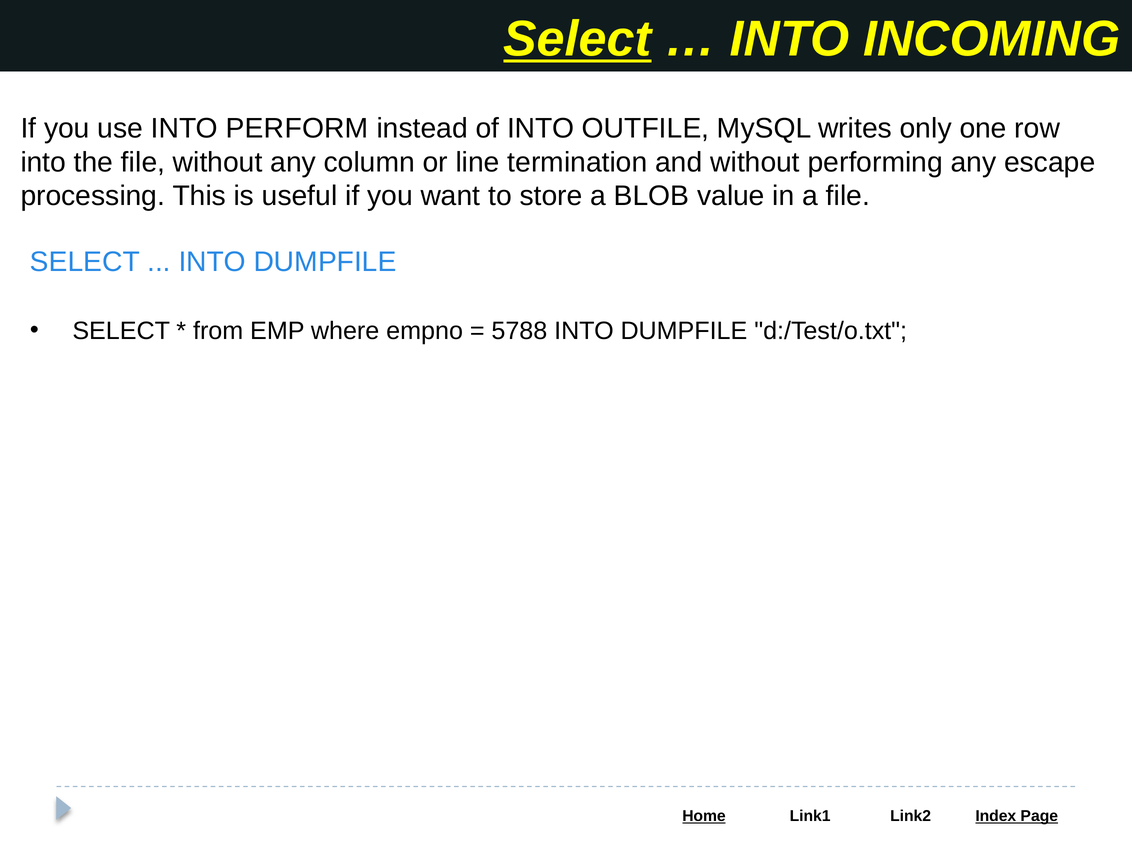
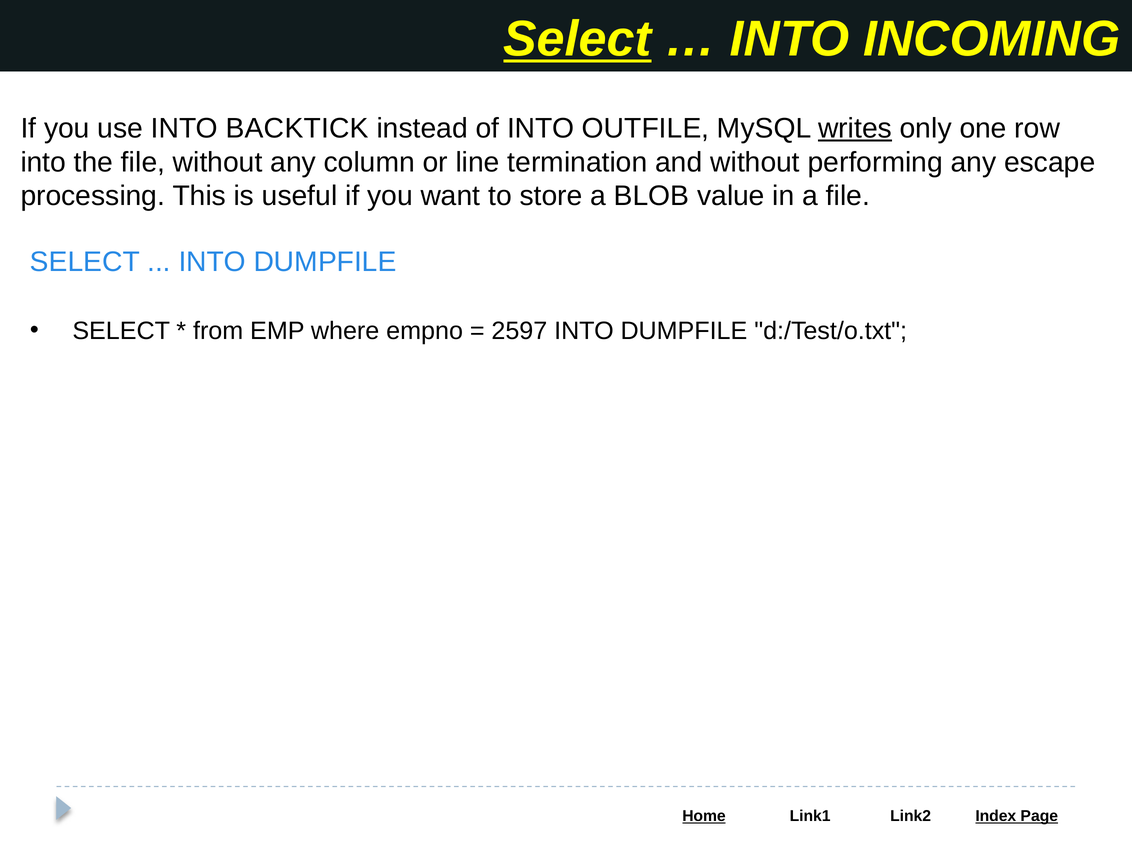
PERFORM: PERFORM -> BACKTICK (297, 128)
writes underline: none -> present (855, 128)
5788: 5788 -> 2597 (519, 331)
